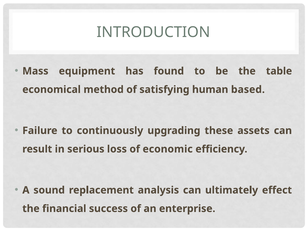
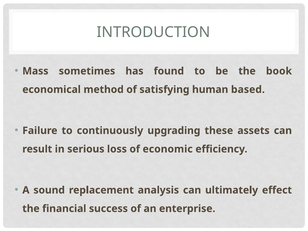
equipment: equipment -> sometimes (87, 71)
table: table -> book (279, 71)
